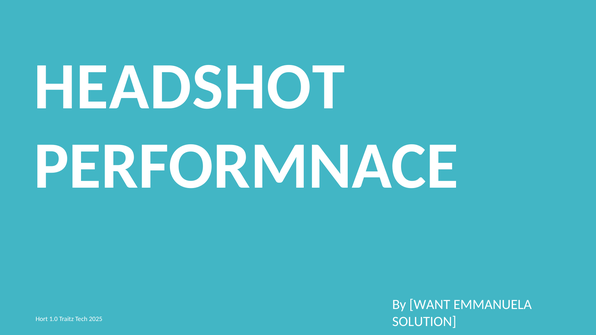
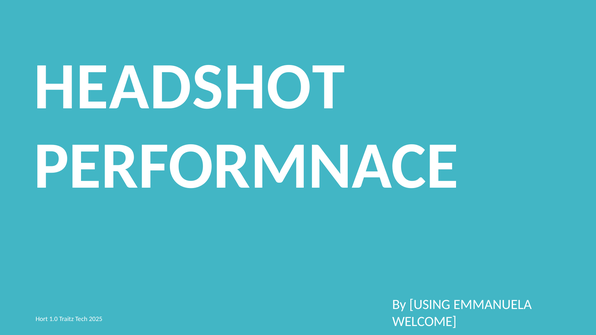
WANT: WANT -> USING (430, 305)
SOLUTION: SOLUTION -> WELCOME (424, 322)
